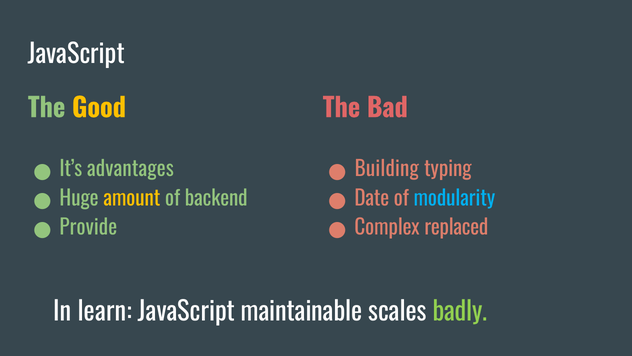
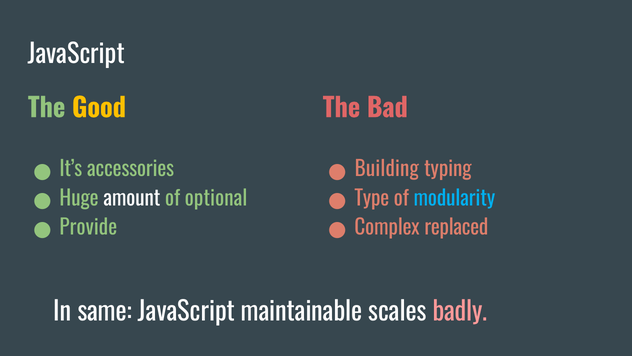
advantages: advantages -> accessories (131, 169)
amount colour: yellow -> white (132, 198)
backend: backend -> optional (216, 198)
Date: Date -> Type (372, 198)
learn: learn -> same (105, 311)
badly colour: light green -> pink (460, 311)
